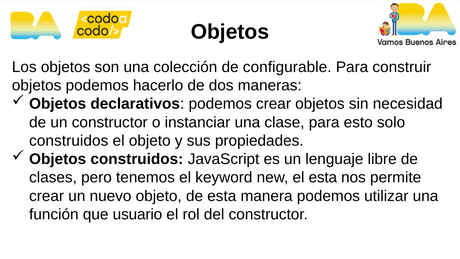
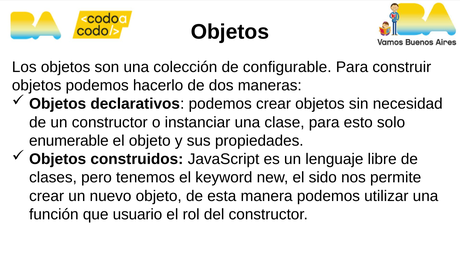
construidos: construidos -> enumerable (69, 141)
el esta: esta -> sido (323, 177)
